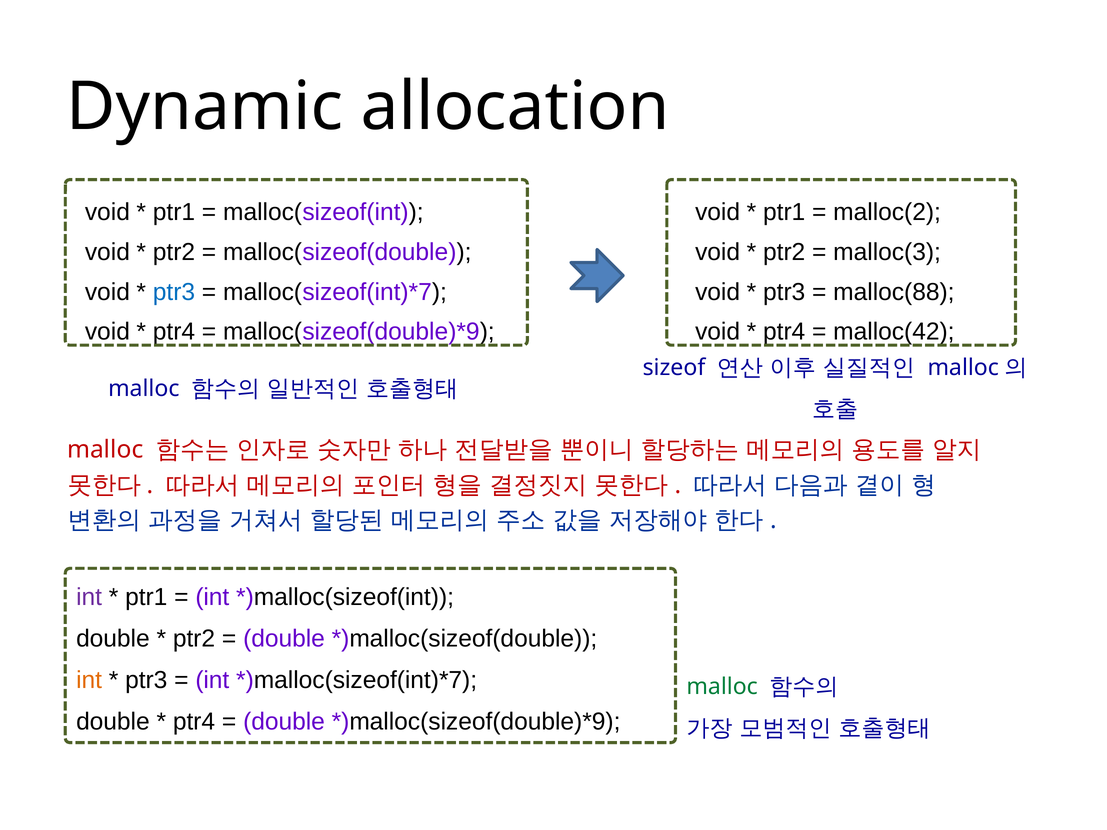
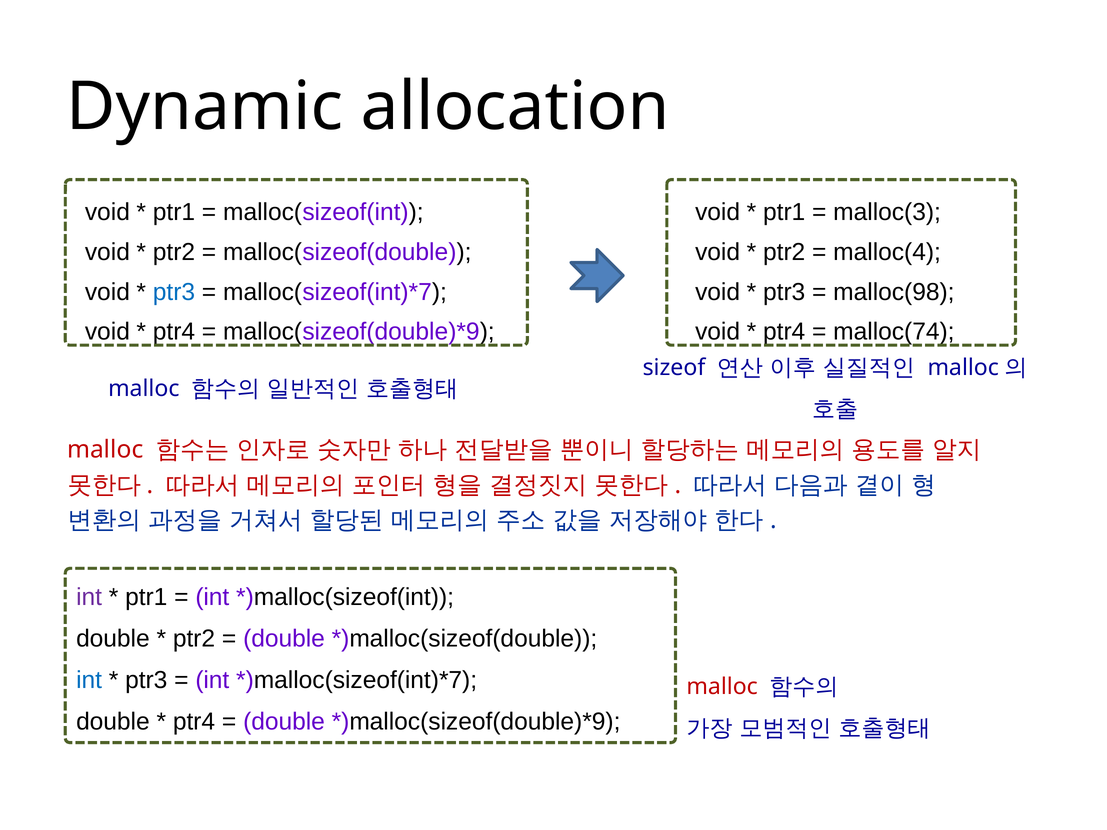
malloc(2: malloc(2 -> malloc(3 (887, 212)
malloc(3: malloc(3 -> malloc(4 (887, 252)
malloc(88: malloc(88 -> malloc(98 (894, 292)
malloc(42: malloc(42 -> malloc(74 (894, 332)
int colour: orange -> blue (89, 680)
malloc colour: green -> red (722, 687)
